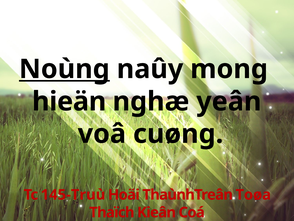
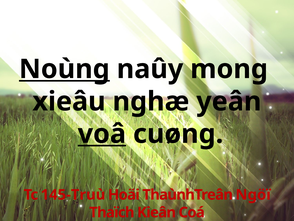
hieän: hieän -> xieâu (69, 101)
voâ underline: none -> present (102, 134)
Toøa: Toøa -> Ngöï (253, 194)
